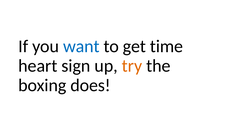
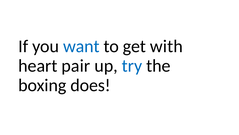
time: time -> with (166, 46)
sign: sign -> pair (76, 66)
try colour: orange -> blue (132, 66)
